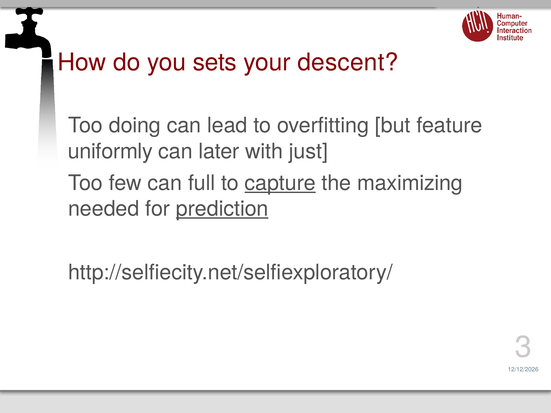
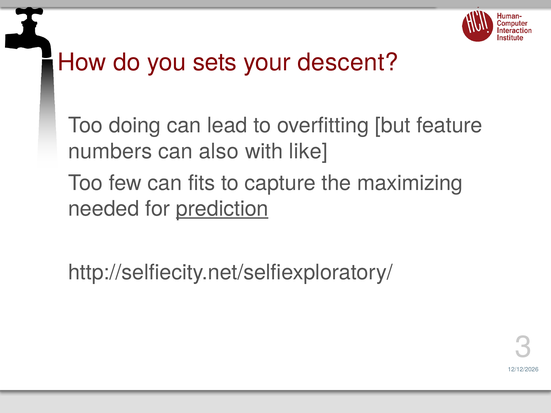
uniformly: uniformly -> numbers (110, 151)
later: later -> also (219, 151)
just: just -> like (308, 151)
full: full -> fits (202, 183)
capture underline: present -> none (280, 183)
